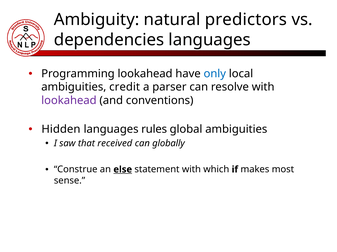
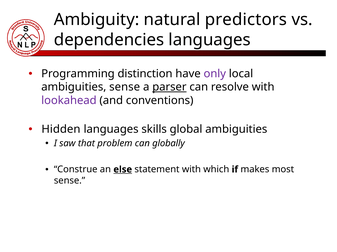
Programming lookahead: lookahead -> distinction (145, 74)
only colour: blue -> purple (215, 74)
ambiguities credit: credit -> sense (125, 87)
parser underline: none -> present (169, 87)
rules: rules -> skills (154, 130)
received: received -> problem (115, 144)
